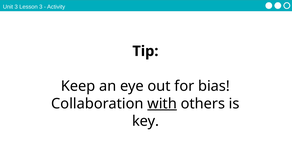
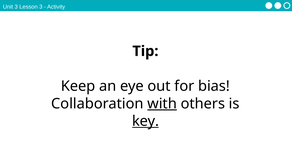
key underline: none -> present (145, 121)
